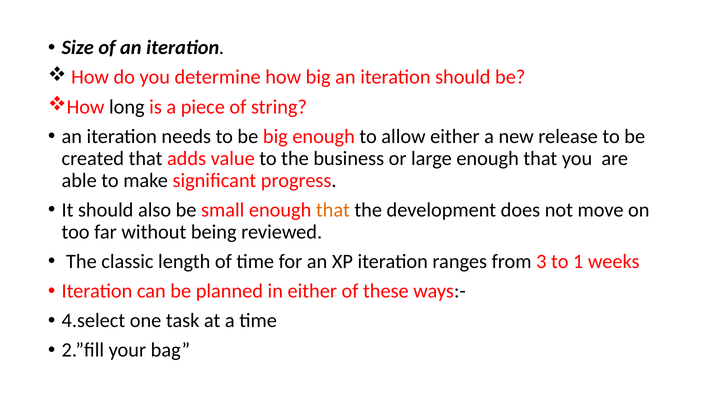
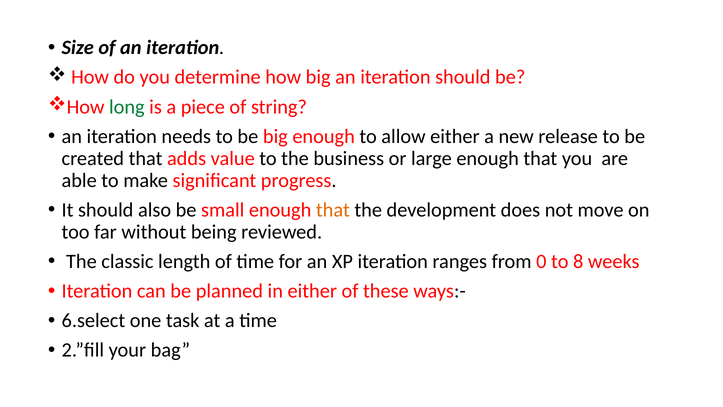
long colour: black -> green (127, 107)
3: 3 -> 0 (541, 261)
1: 1 -> 8 (578, 261)
4.select: 4.select -> 6.select (93, 320)
